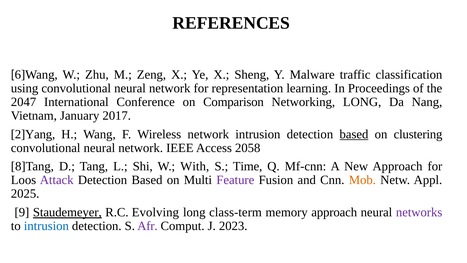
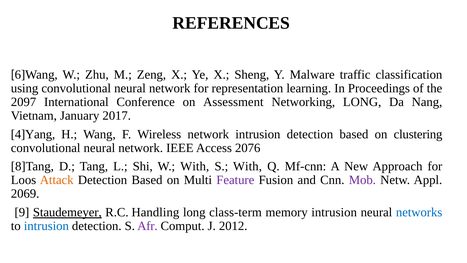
2047: 2047 -> 2097 (24, 102)
Comparison: Comparison -> Assessment (233, 102)
2]Yang: 2]Yang -> 4]Yang (33, 134)
based underline: present -> none (354, 134)
2058: 2058 -> 2076 (248, 148)
S Time: Time -> With (247, 166)
Attack colour: purple -> orange (57, 180)
Mob colour: orange -> purple (362, 180)
2025: 2025 -> 2069 (25, 194)
Evolving: Evolving -> Handling (155, 212)
memory approach: approach -> intrusion (334, 212)
networks colour: purple -> blue (419, 212)
2023: 2023 -> 2012 (233, 226)
